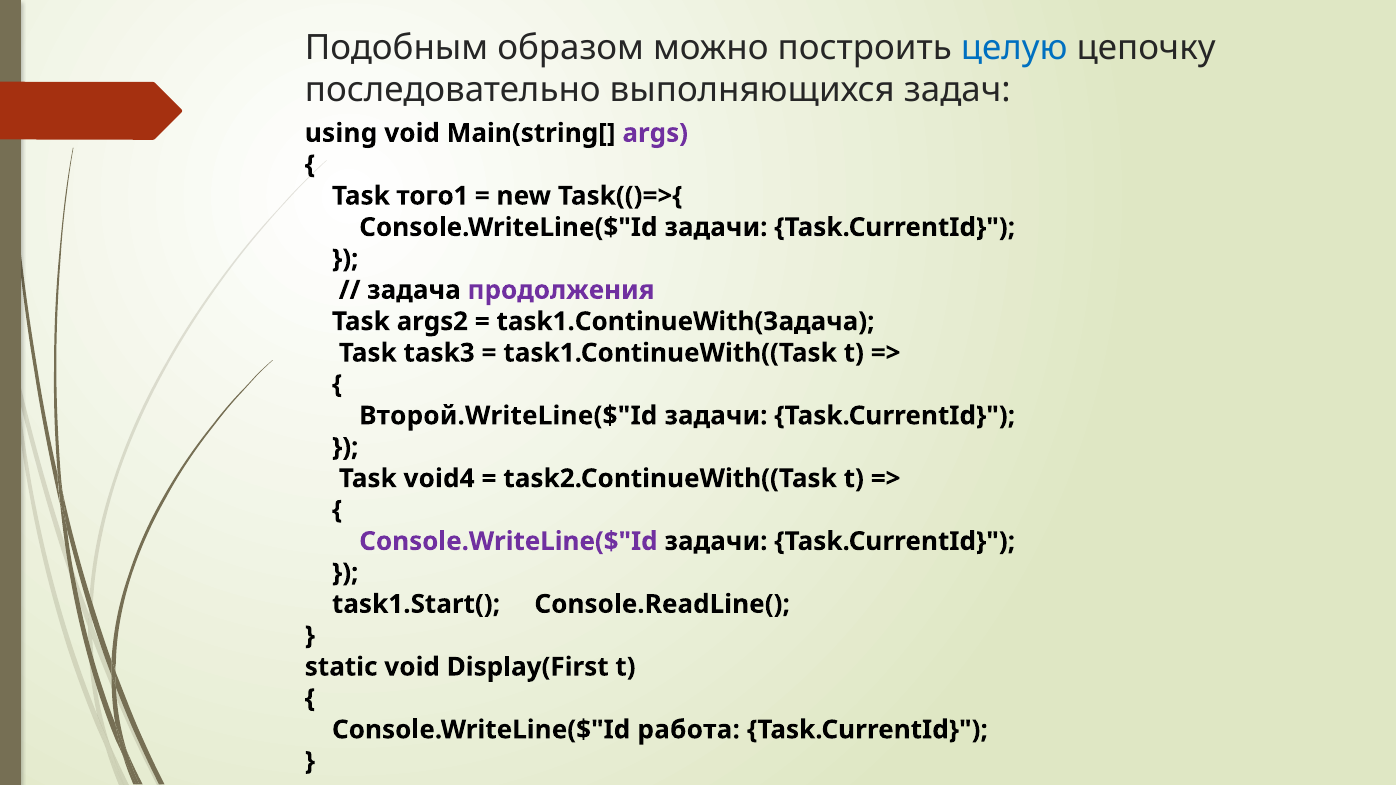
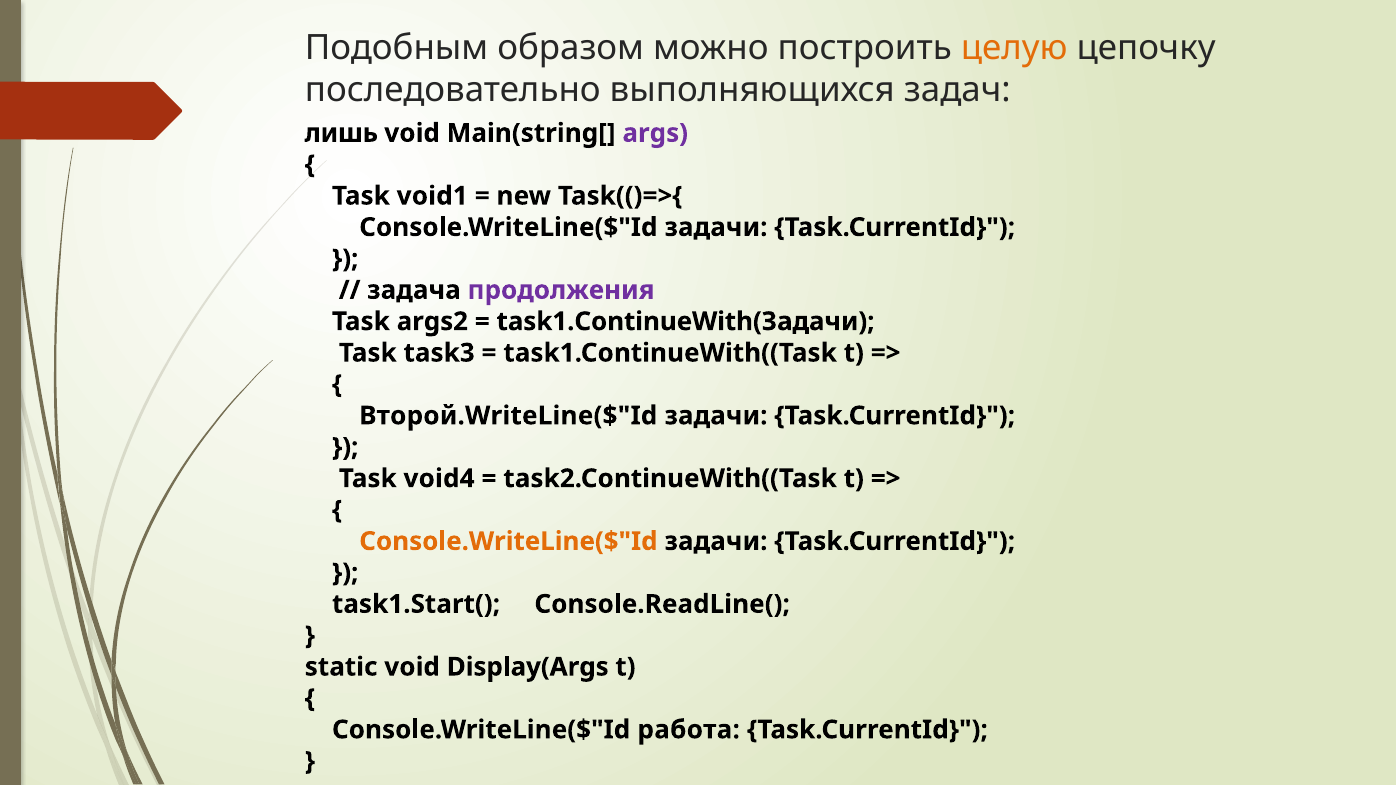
целую colour: blue -> orange (1014, 48)
using: using -> лишь (341, 133)
того1: того1 -> void1 (432, 196)
task1.ContinueWith(Задача: task1.ContinueWith(Задача -> task1.ContinueWith(Задачи (686, 322)
Console.WriteLine($"Id colour: purple -> orange (508, 541)
Display(First: Display(First -> Display(Args (528, 667)
